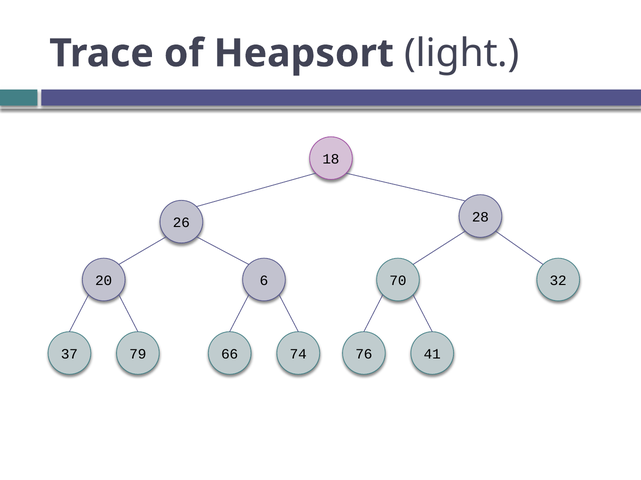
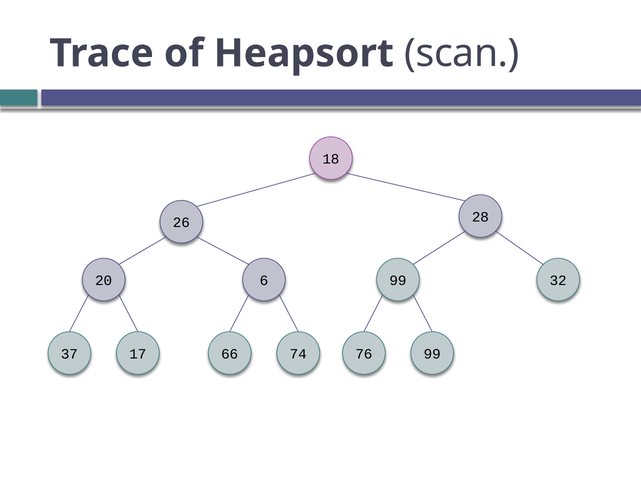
light: light -> scan (462, 53)
6 70: 70 -> 99 (398, 281)
79: 79 -> 17 (138, 355)
76 41: 41 -> 99 (432, 355)
